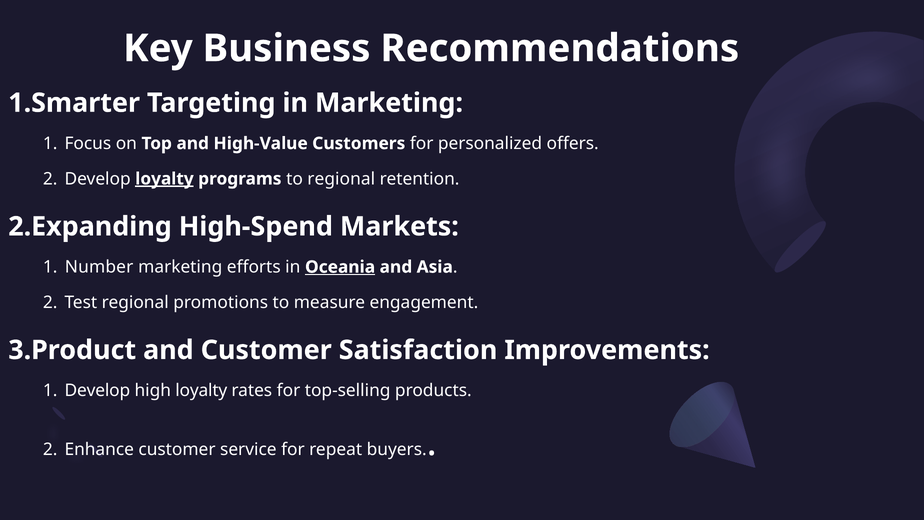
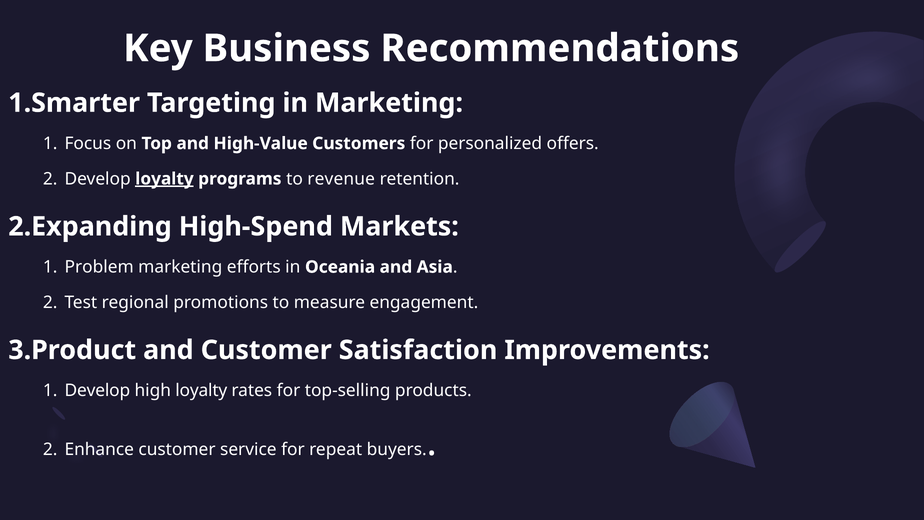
to regional: regional -> revenue (341, 179)
Number: Number -> Problem (99, 267)
Oceania underline: present -> none (340, 267)
